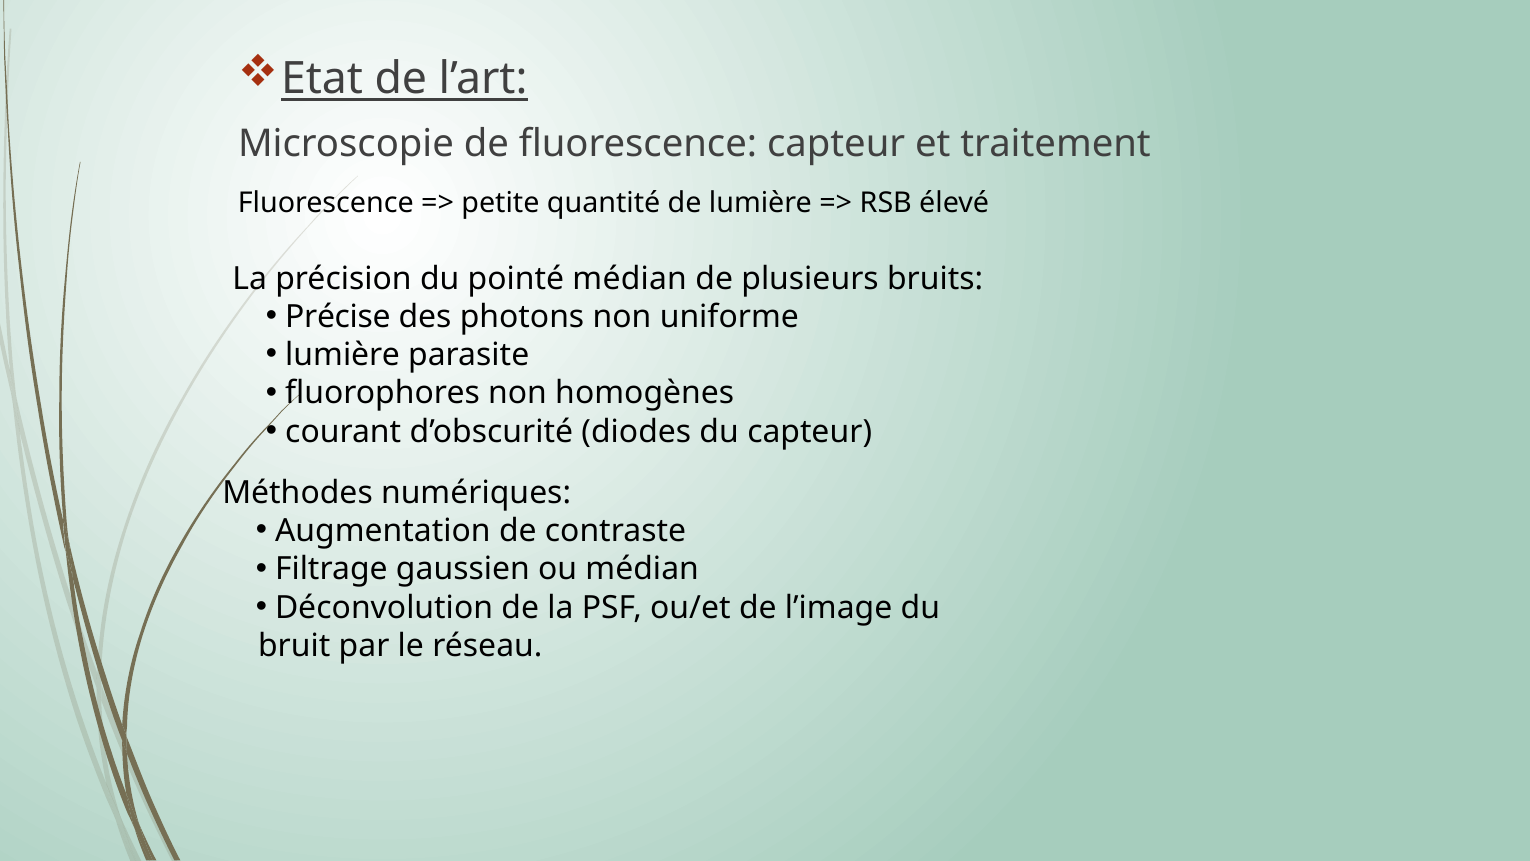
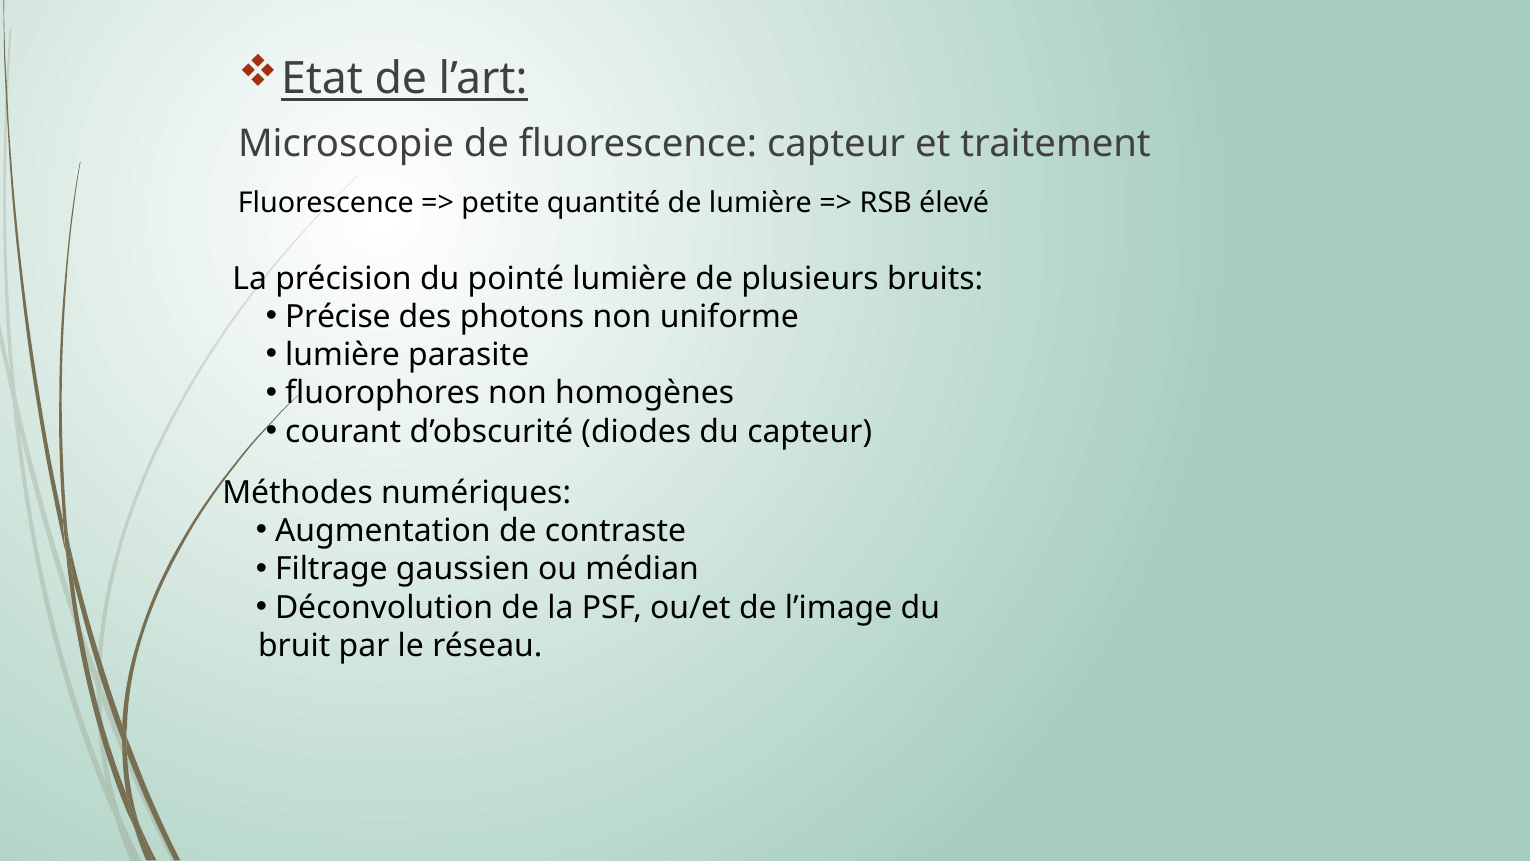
pointé médian: médian -> lumière (630, 278)
